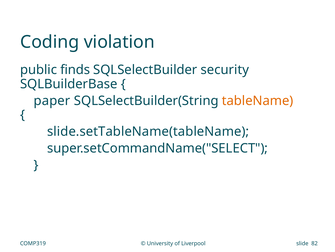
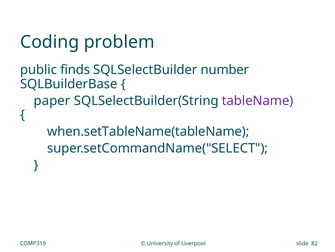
violation: violation -> problem (119, 42)
security: security -> number (225, 70)
tableName colour: orange -> purple (258, 100)
slide.setTableName(tableName: slide.setTableName(tableName -> when.setTableName(tableName (148, 131)
